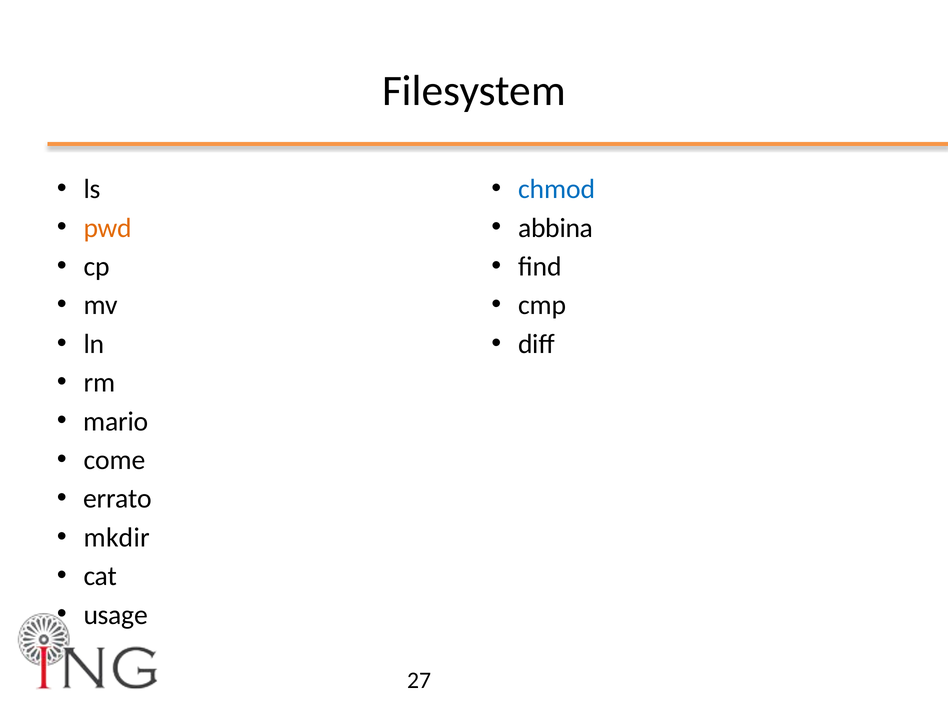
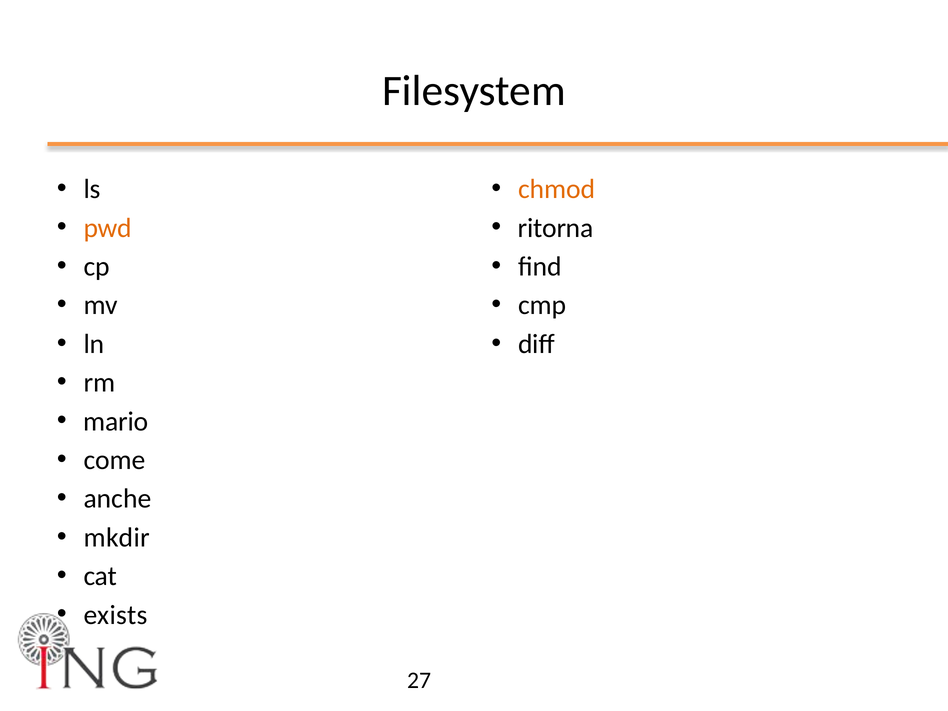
chmod colour: blue -> orange (557, 189)
abbina: abbina -> ritorna (556, 228)
errato: errato -> anche (117, 499)
usage: usage -> exists (116, 615)
